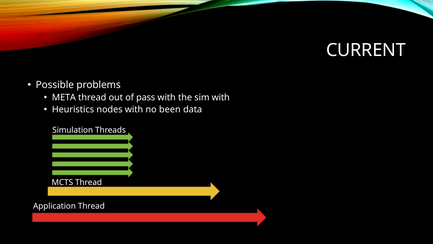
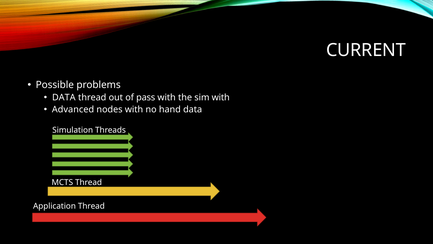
META: META -> DATA (64, 97)
Heuristics: Heuristics -> Advanced (73, 109)
been: been -> hand (170, 109)
